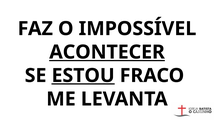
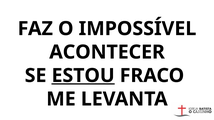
ACONTECER underline: present -> none (107, 52)
